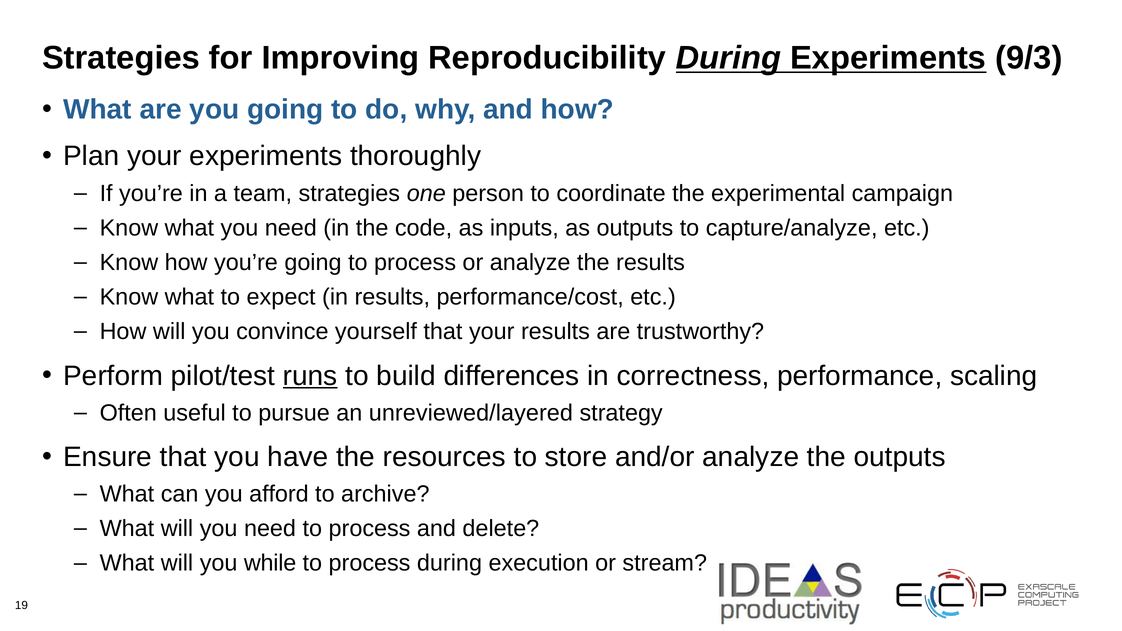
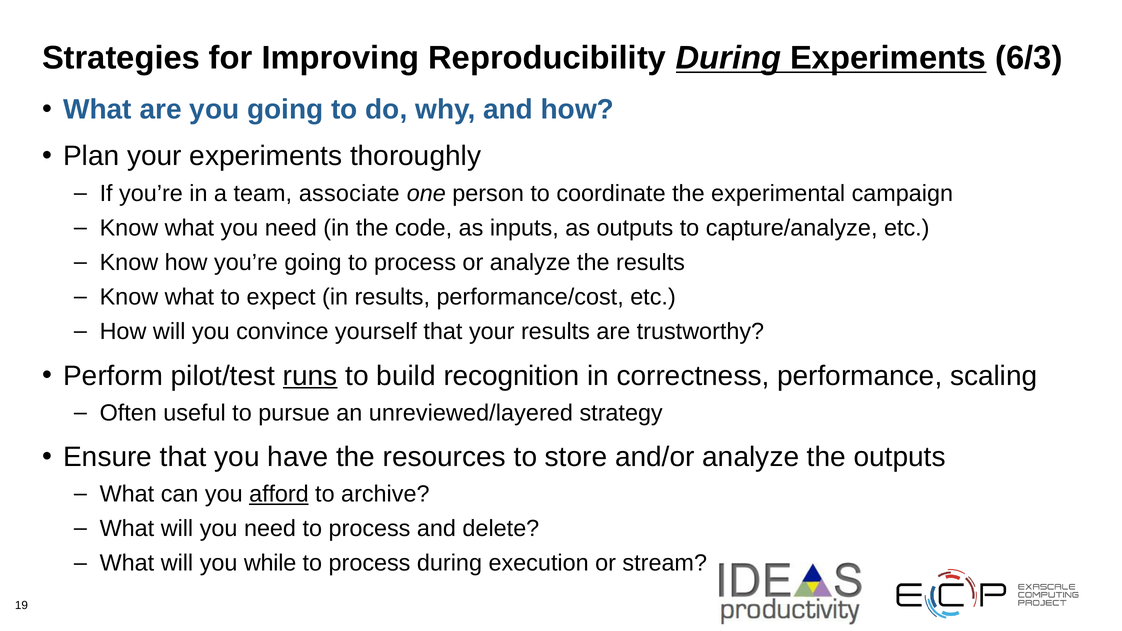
9/3: 9/3 -> 6/3 (1029, 58)
team strategies: strategies -> associate (349, 193)
differences: differences -> recognition (511, 376)
afford underline: none -> present (279, 494)
